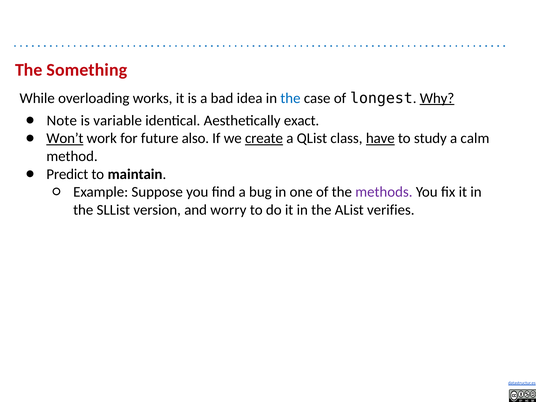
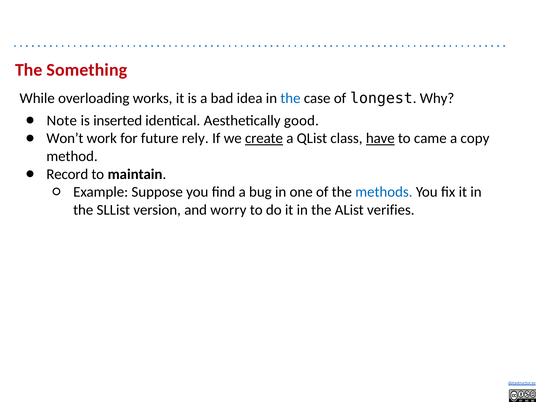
Why underline: present -> none (437, 98)
variable: variable -> inserted (118, 121)
exact: exact -> good (301, 121)
Won’t underline: present -> none (65, 138)
also: also -> rely (195, 138)
study: study -> came (430, 138)
calm: calm -> copy (475, 138)
Predict: Predict -> Record (67, 174)
methods colour: purple -> blue (384, 192)
